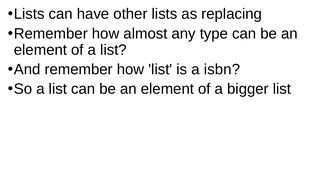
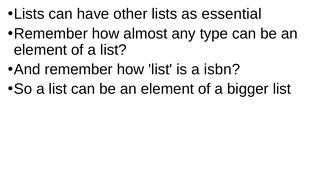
replacing: replacing -> essential (232, 14)
